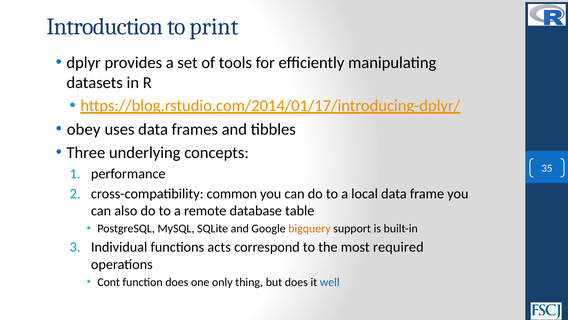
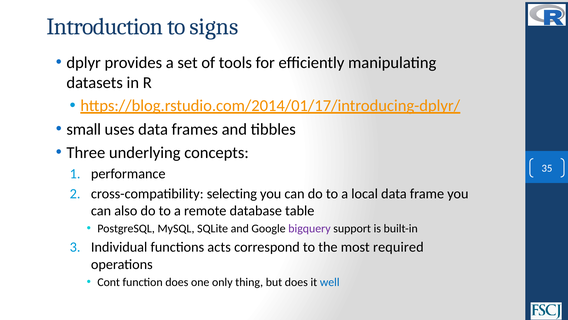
print: print -> signs (214, 27)
obey: obey -> small (84, 129)
common: common -> selecting (232, 193)
bigquery colour: orange -> purple (309, 228)
